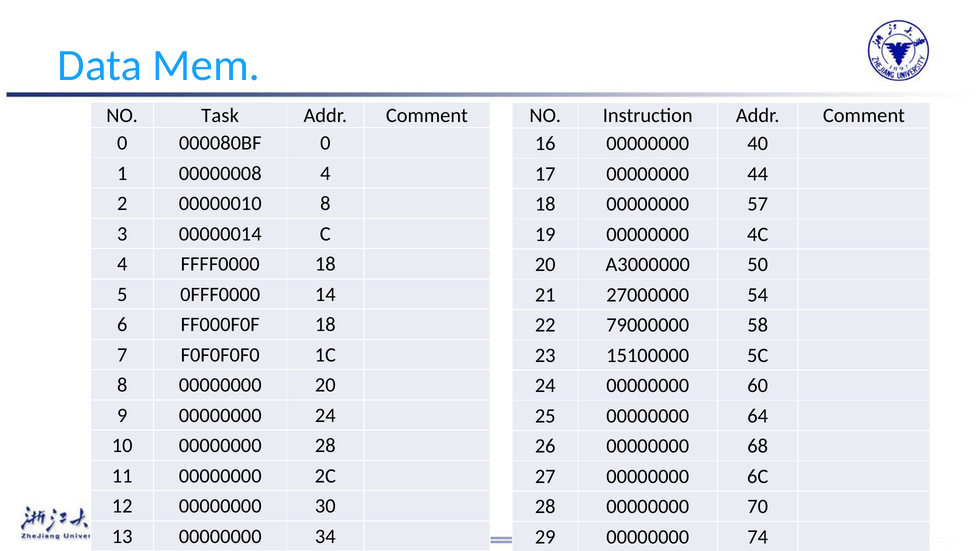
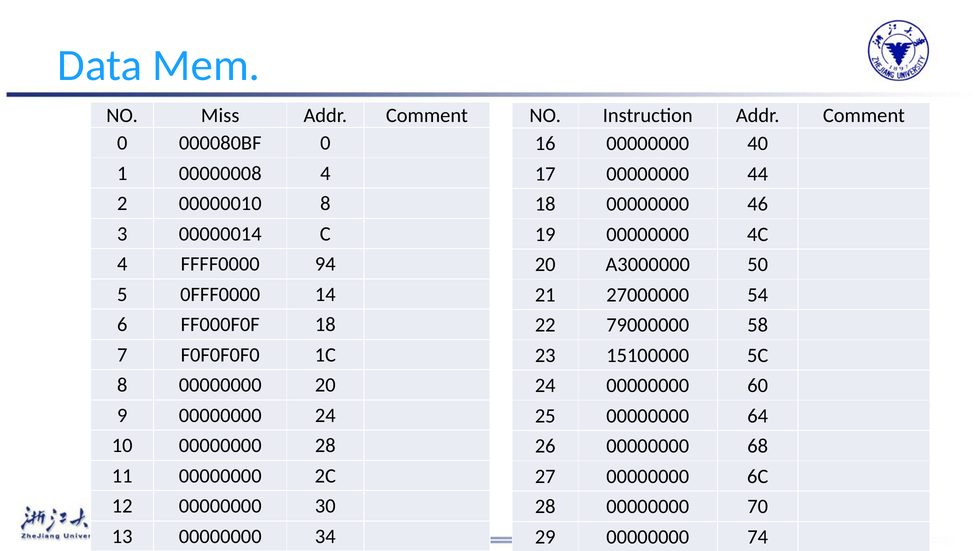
Task: Task -> Miss (220, 115)
57: 57 -> 46 (758, 204)
FFFF0000 18: 18 -> 94 (325, 264)
